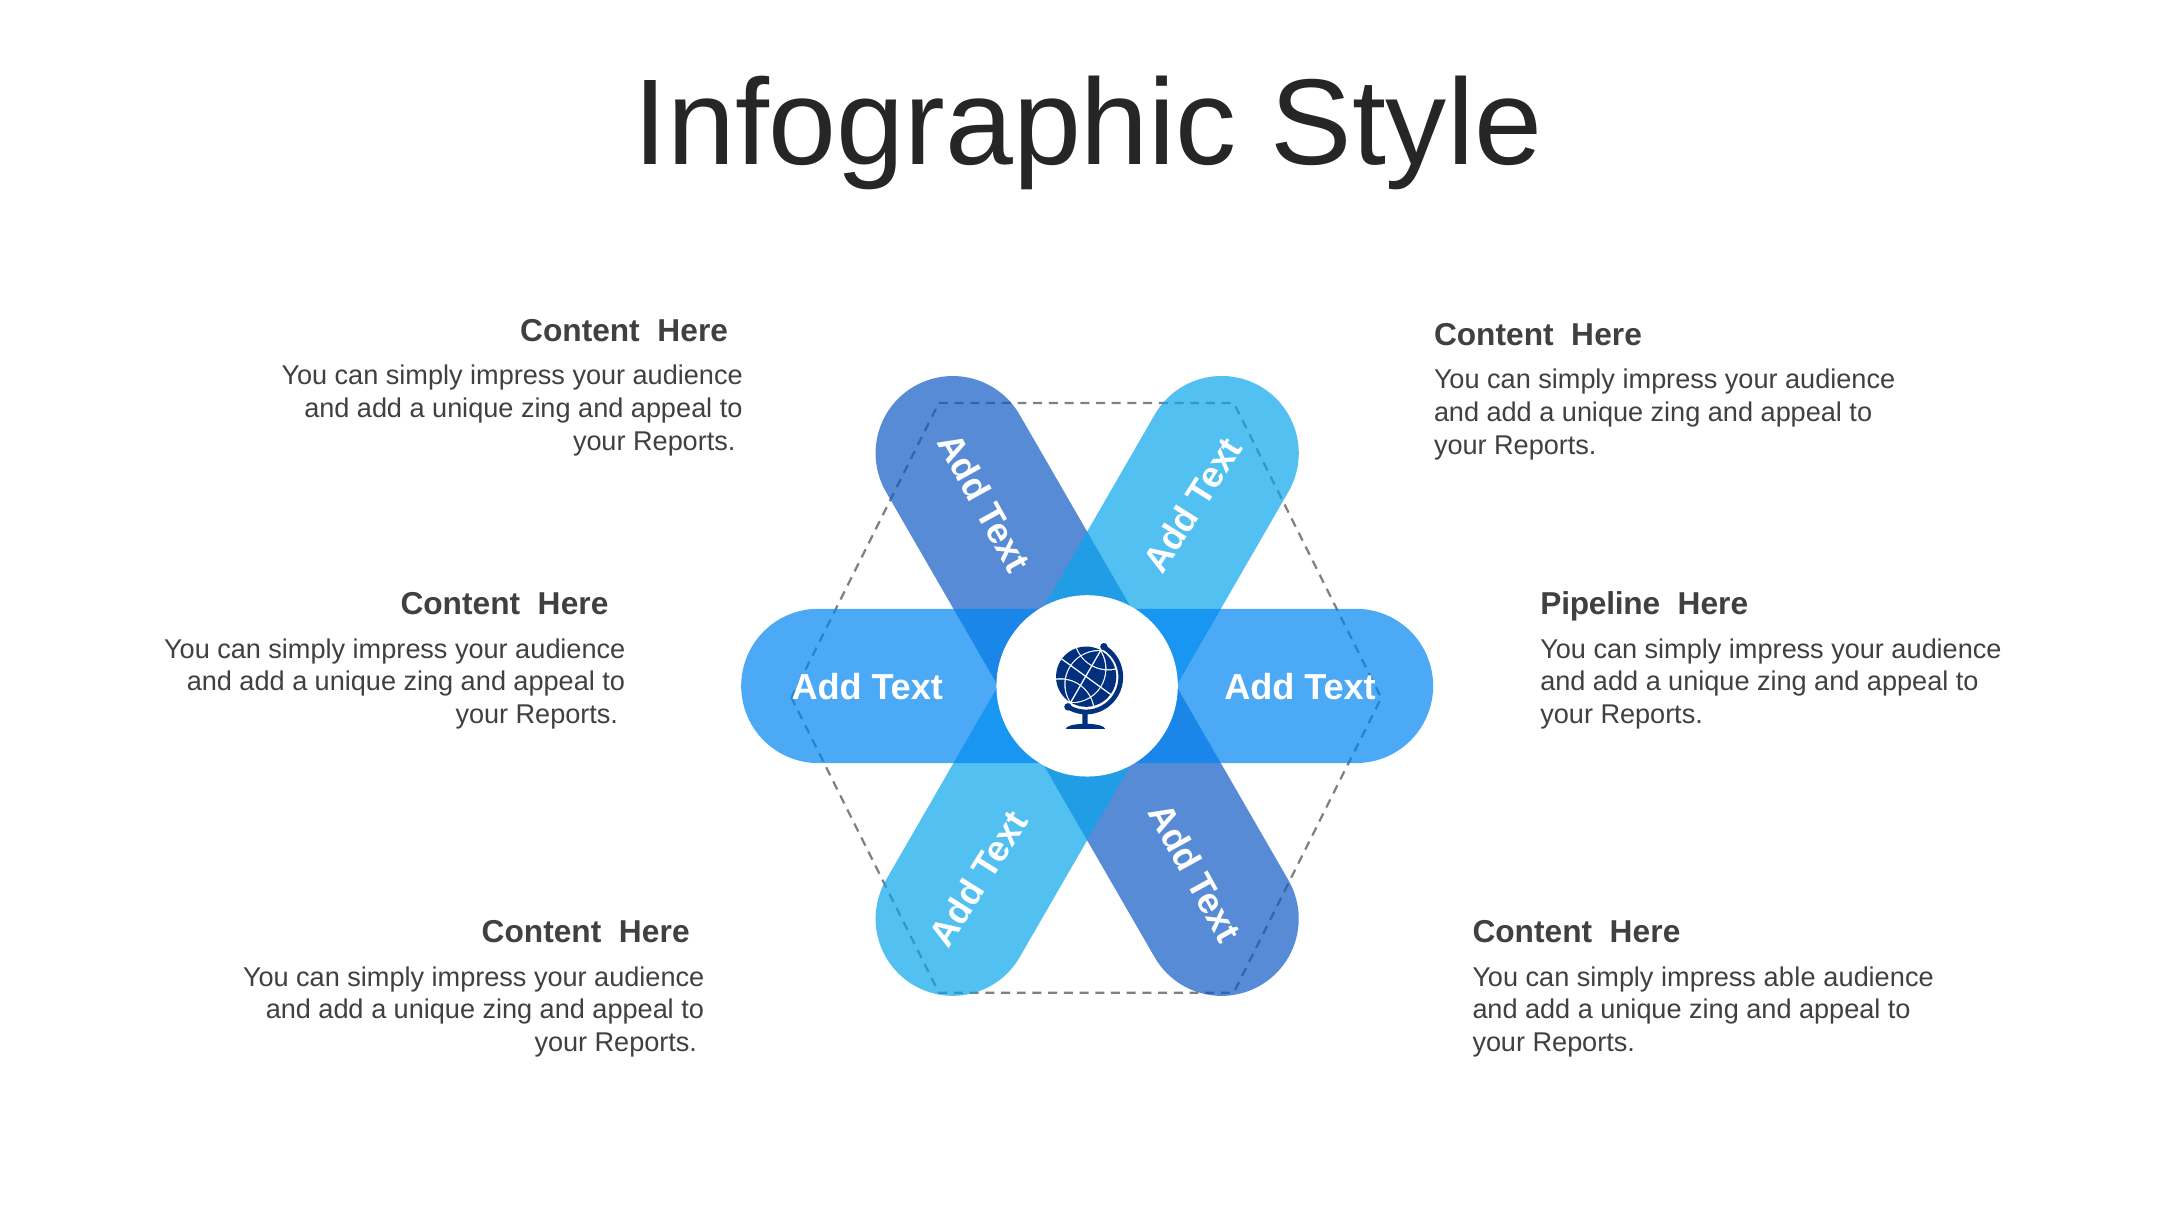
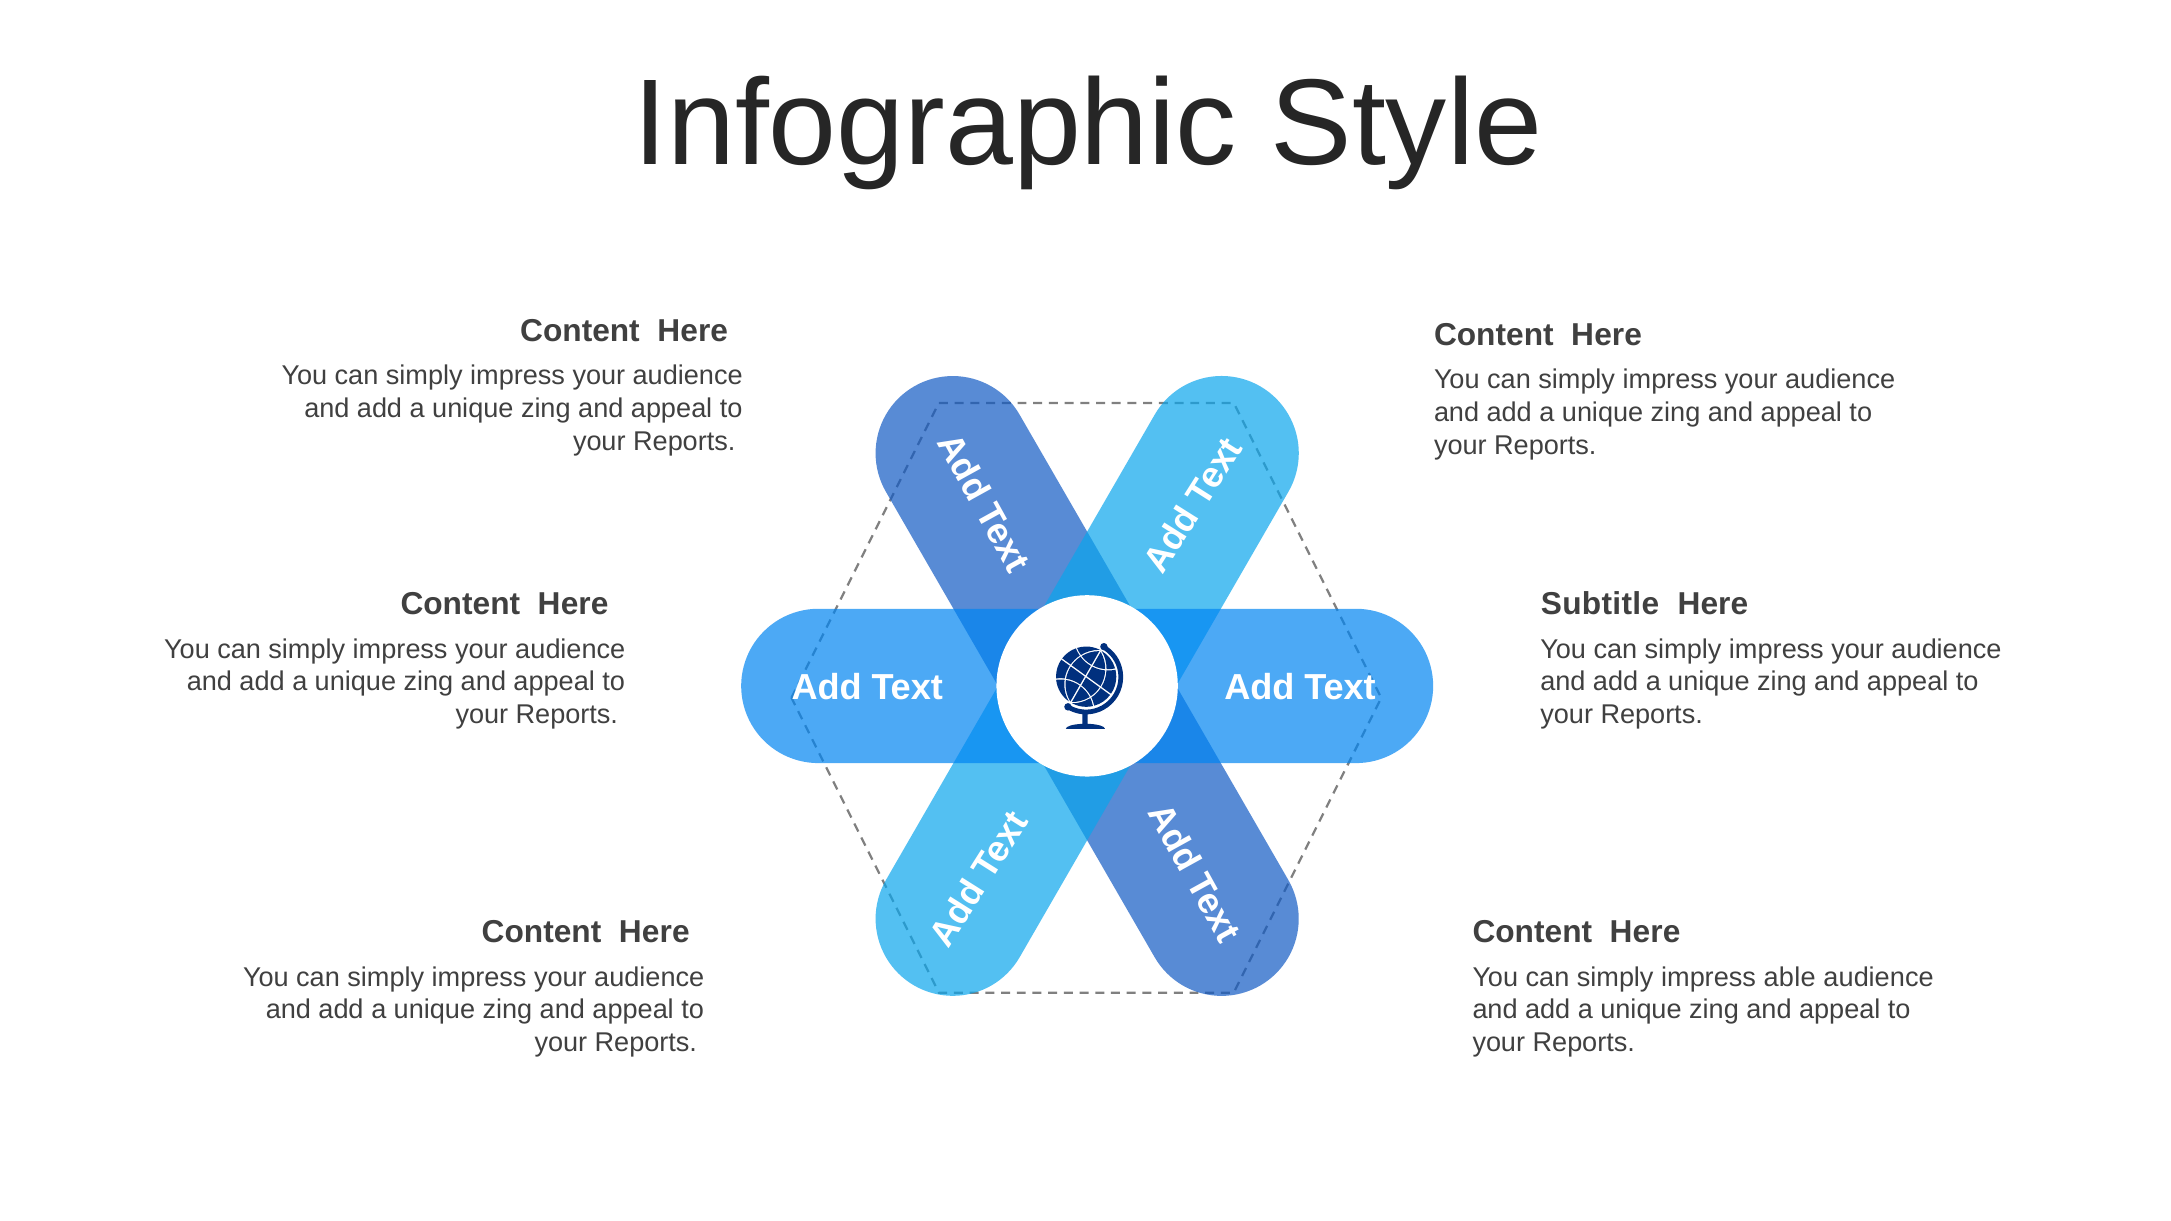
Pipeline: Pipeline -> Subtitle (1600, 604)
